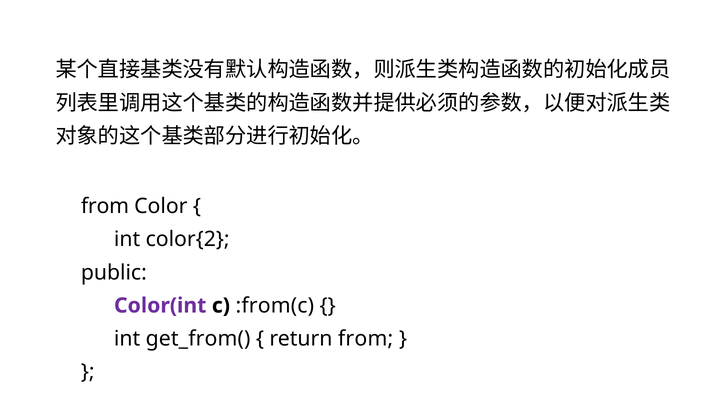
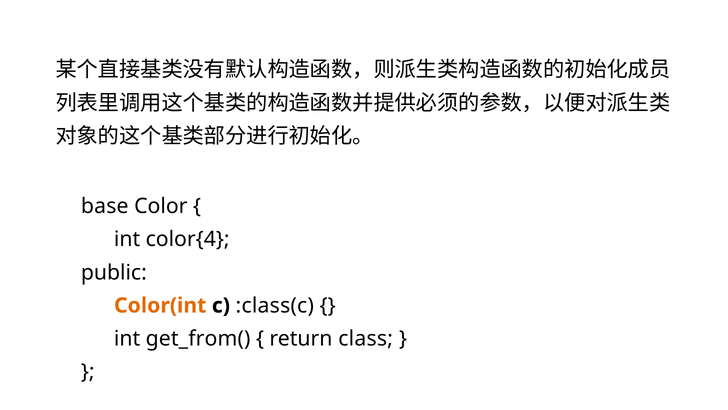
from: from -> base (105, 206)
color{2: color{2 -> color{4 (188, 239)
Color(int colour: purple -> orange (160, 305)
:from(c: :from(c -> :class(c (275, 305)
return from: from -> class (366, 338)
